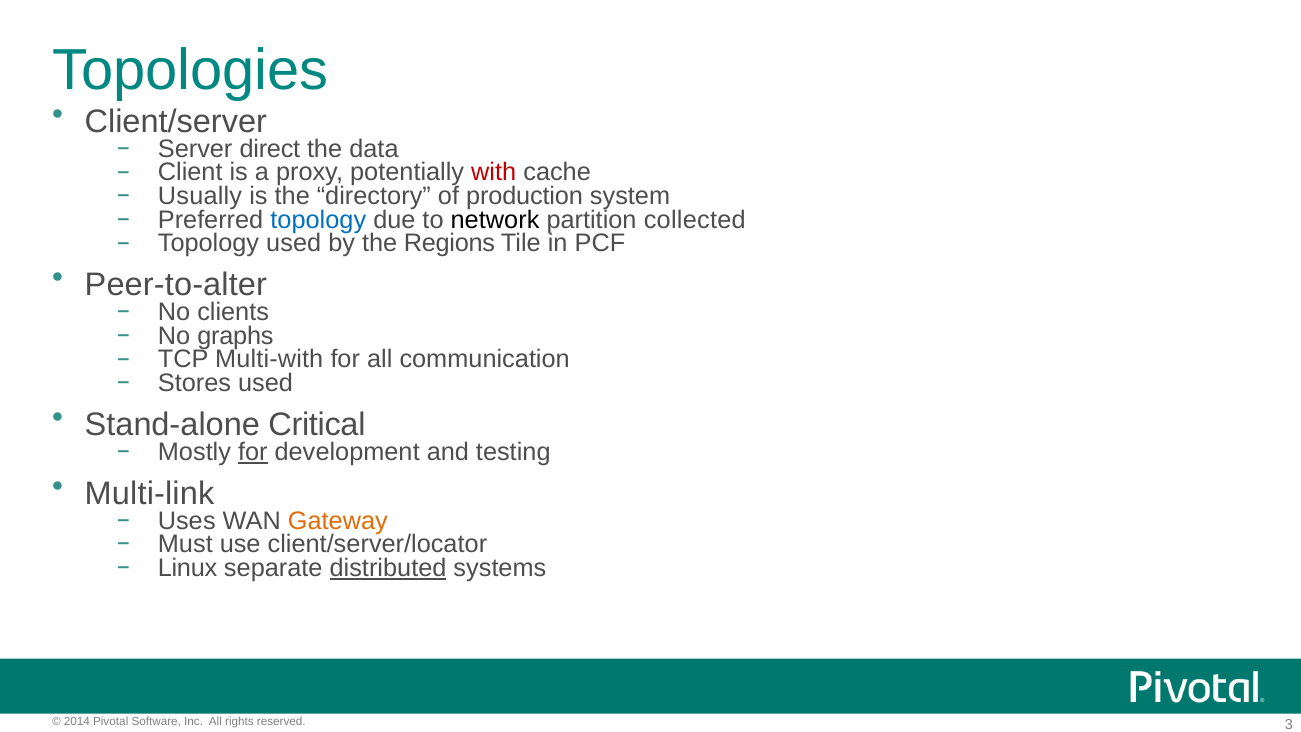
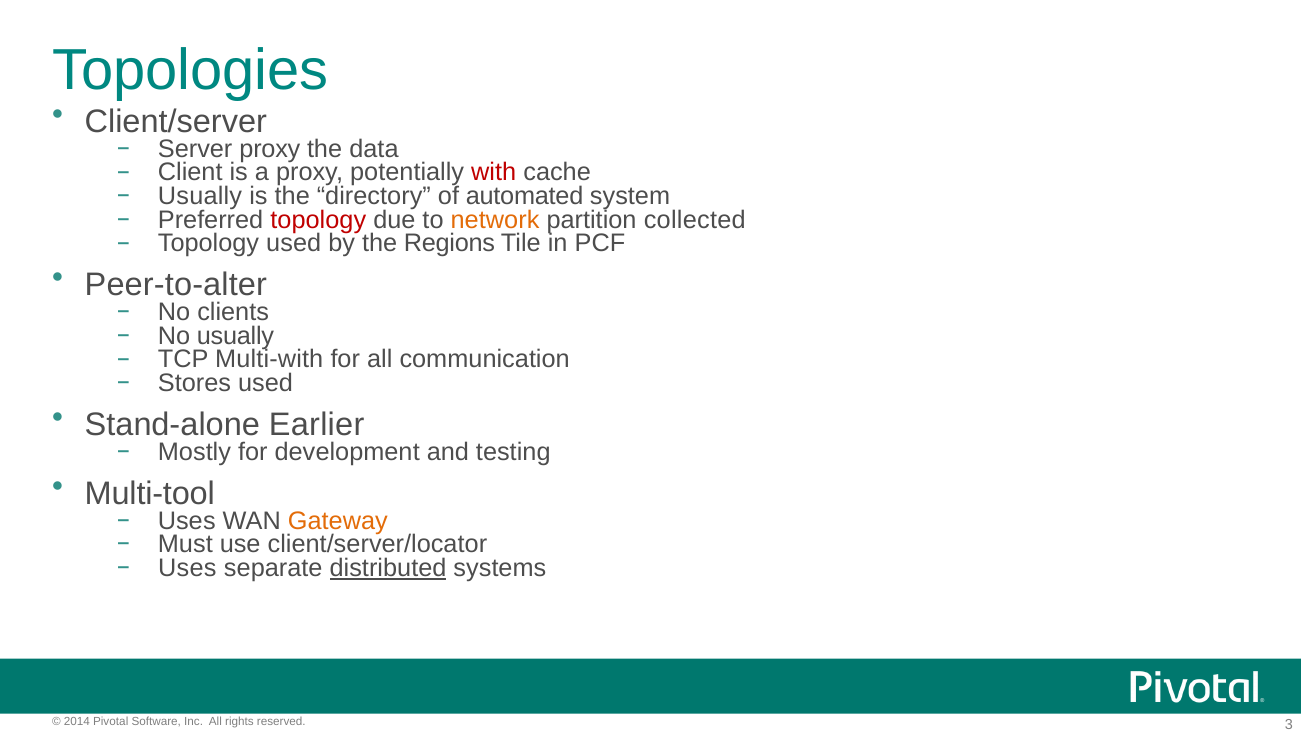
Server direct: direct -> proxy (270, 149)
production: production -> automated (525, 196)
topology colour: blue -> red (318, 220)
network colour: black -> orange (495, 220)
No graphs: graphs -> usually (235, 336)
Critical: Critical -> Earlier (317, 425)
for underline: present -> none (253, 452)
Multi-link: Multi-link -> Multi-tool (150, 494)
Linux: Linux -> Uses (187, 568)
